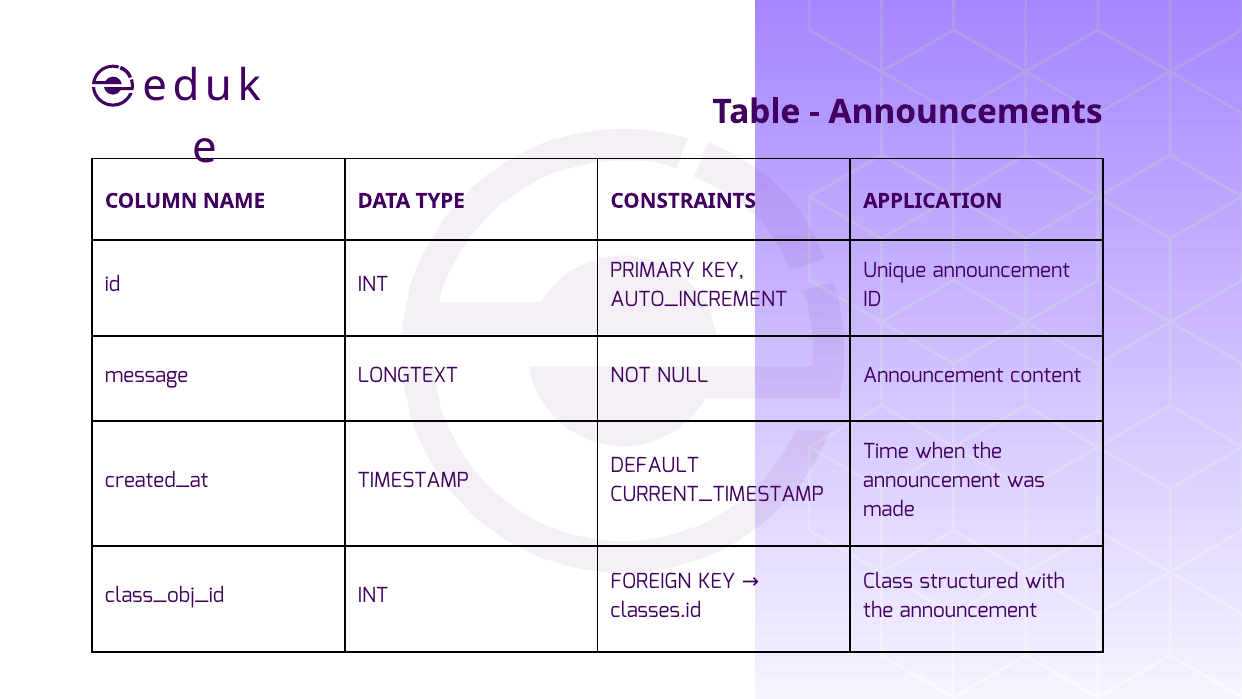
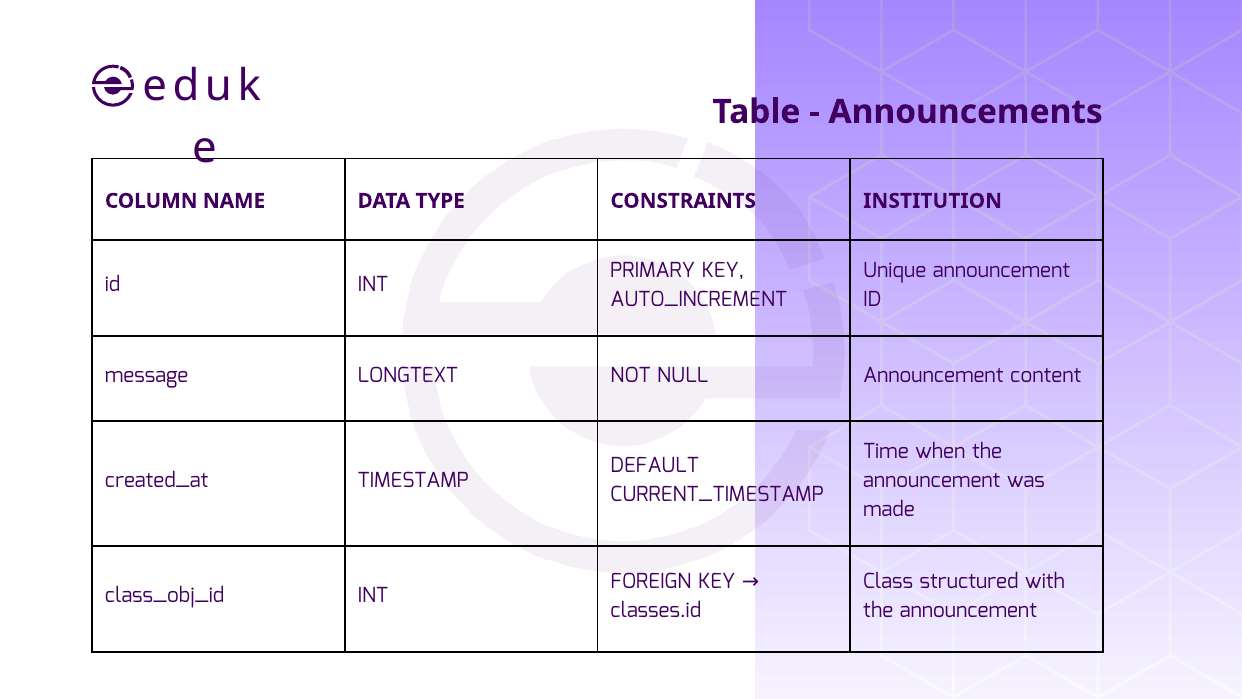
APPLICATION: APPLICATION -> INSTITUTION (933, 201)
